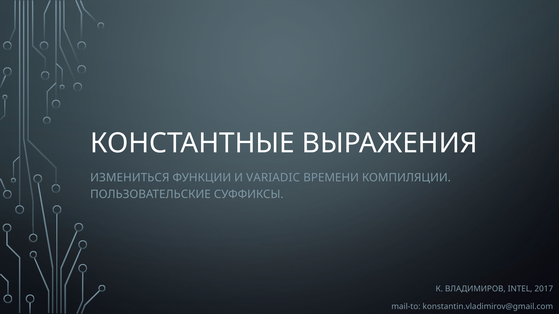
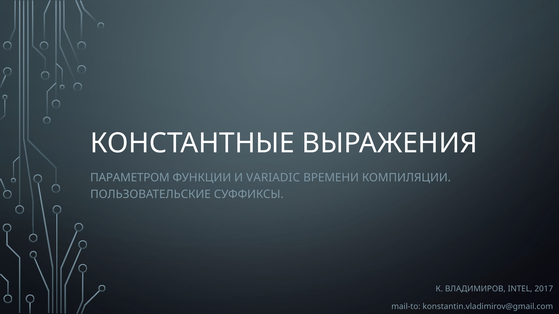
ИЗМЕНИТЬСЯ: ИЗМЕНИТЬСЯ -> ПАРАМЕТРОМ (130, 178)
